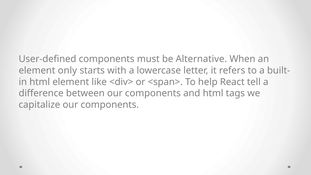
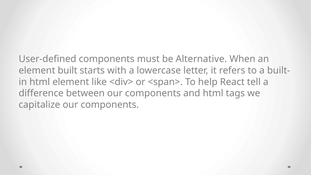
only: only -> built (67, 70)
